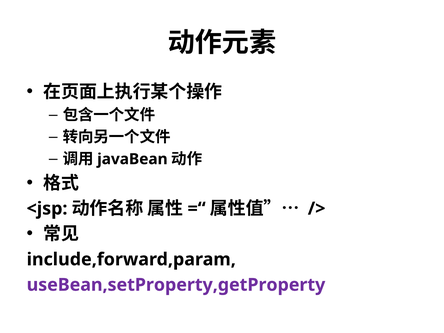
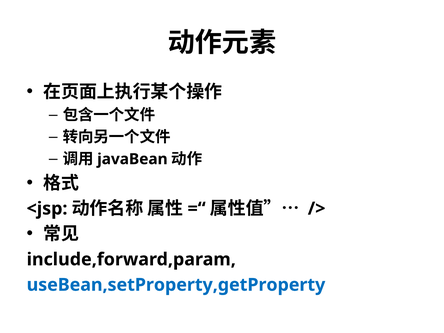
useBean,setProperty,getProperty colour: purple -> blue (176, 285)
